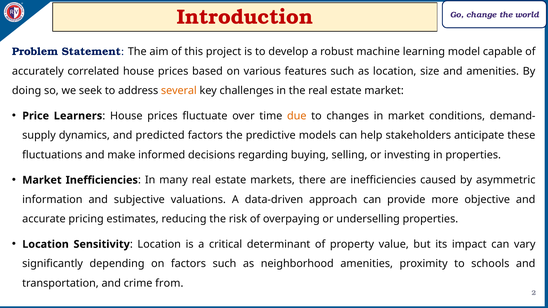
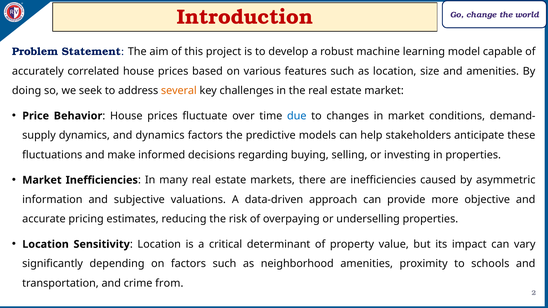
Learners: Learners -> Behavior (78, 116)
due colour: orange -> blue (297, 116)
and predicted: predicted -> dynamics (160, 135)
